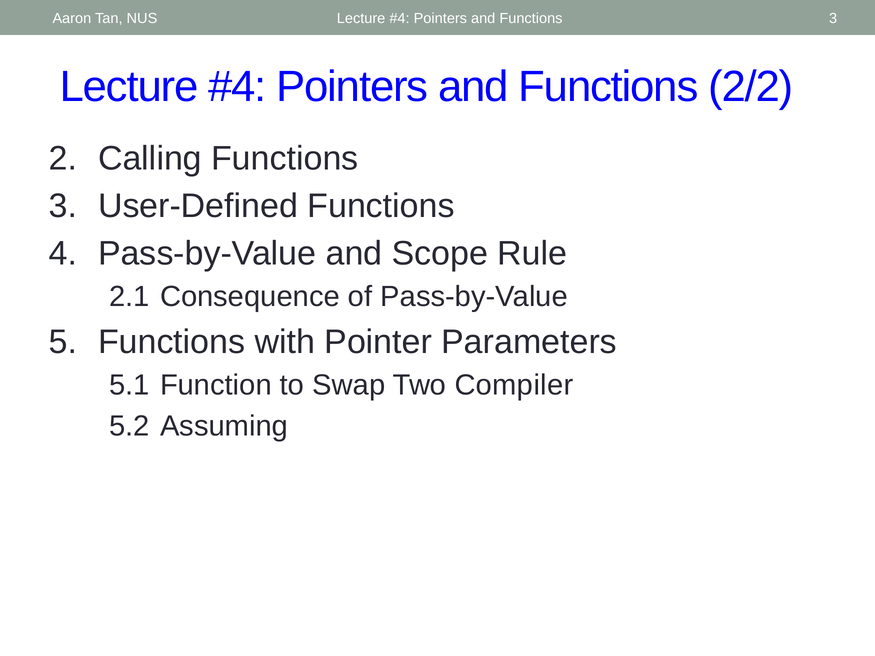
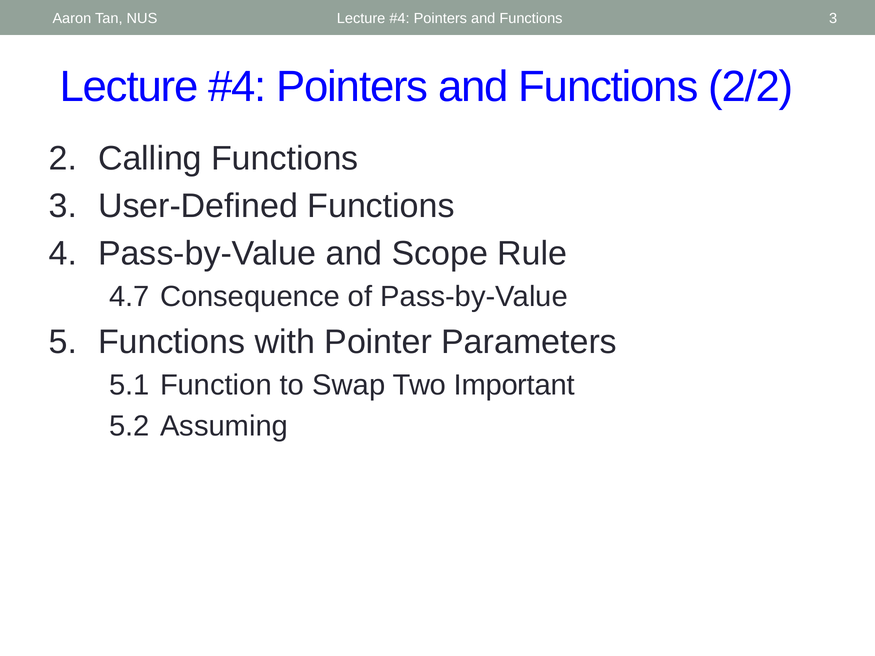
2.1: 2.1 -> 4.7 (129, 297)
Compiler: Compiler -> Important (514, 385)
